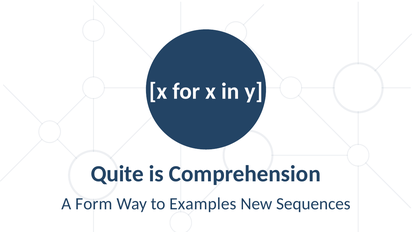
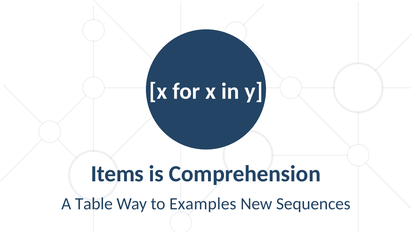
Quite: Quite -> Items (117, 174)
Form: Form -> Table (94, 203)
